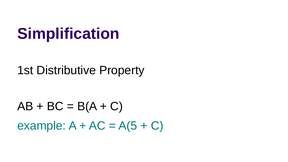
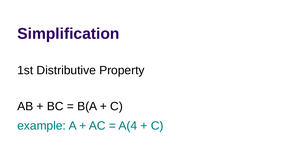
A(5: A(5 -> A(4 (128, 126)
